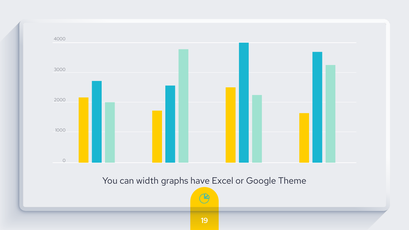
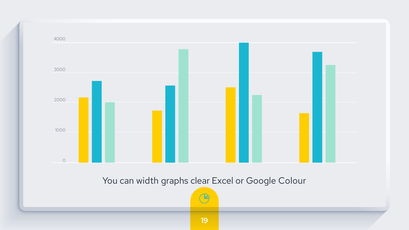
have: have -> clear (200, 181)
Theme: Theme -> Colour (292, 181)
